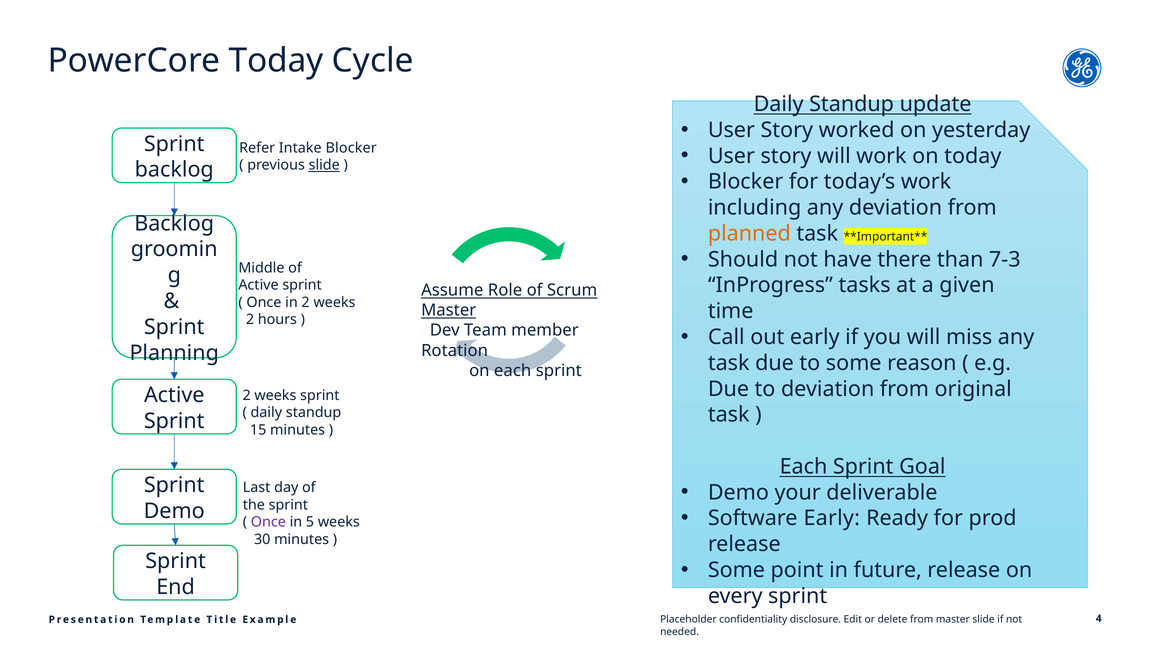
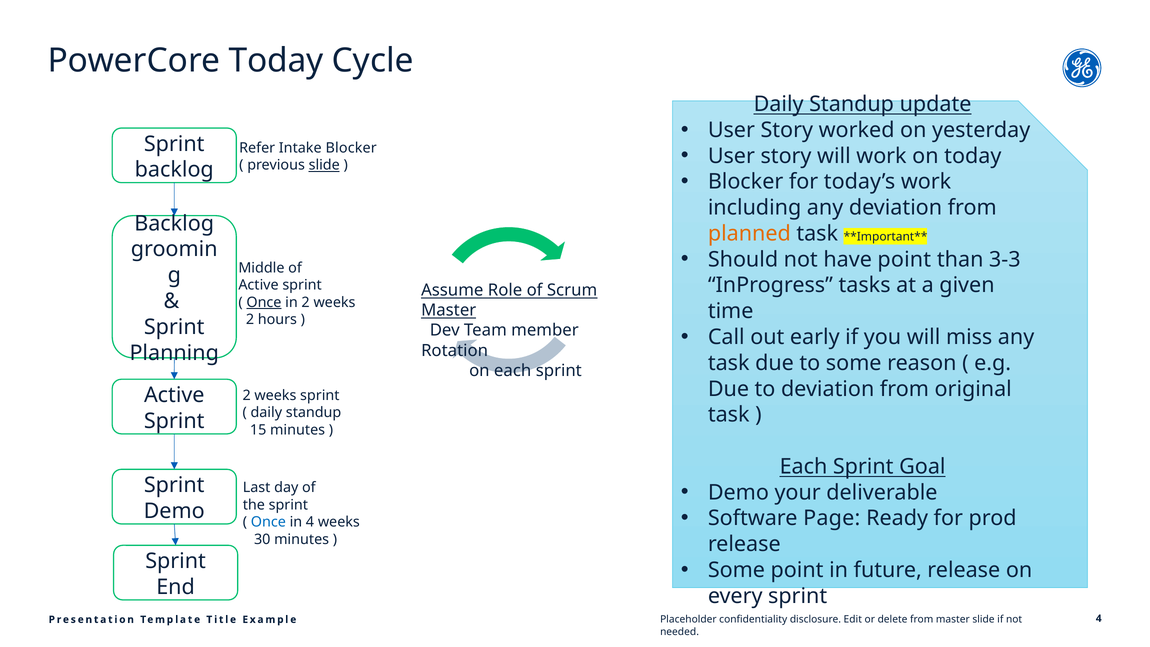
have there: there -> point (904, 259)
7-3: 7-3 -> 3-3 (1005, 259)
Once underline: none -> present (264, 302)
Software Early: Early -> Page (832, 518)
Once colour: purple -> blue (268, 522)
in 5: 5 -> 4 (310, 522)
